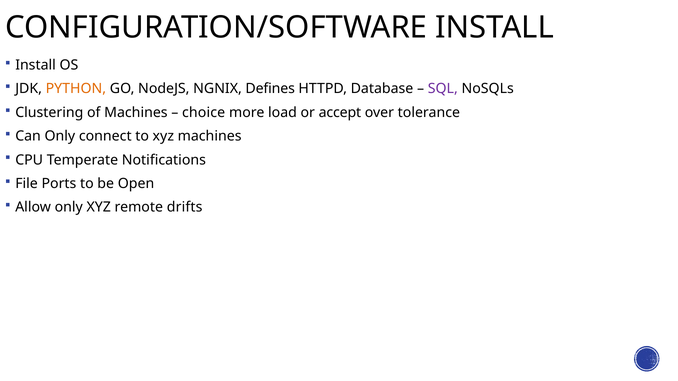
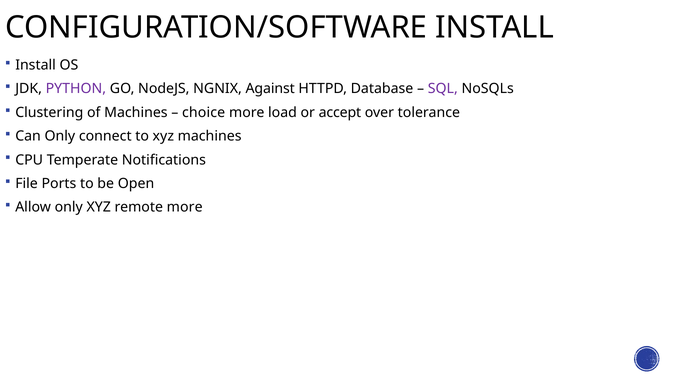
PYTHON colour: orange -> purple (76, 89)
Defines: Defines -> Against (270, 89)
remote drifts: drifts -> more (185, 207)
